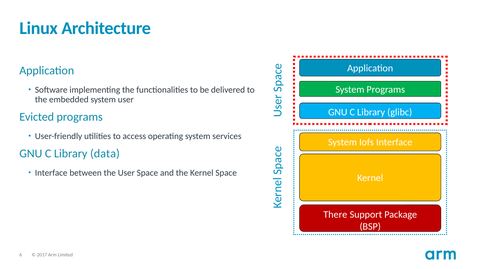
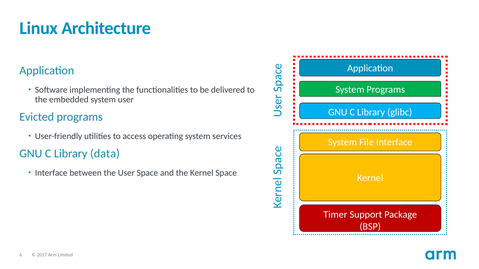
Iofs: Iofs -> File (366, 142)
There: There -> Timer (335, 215)
